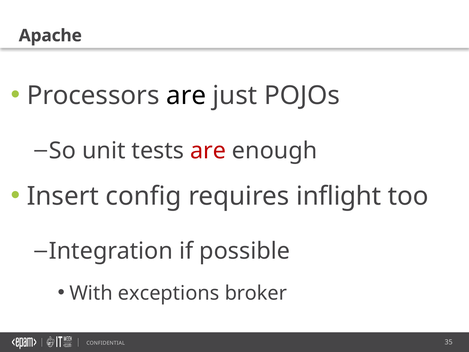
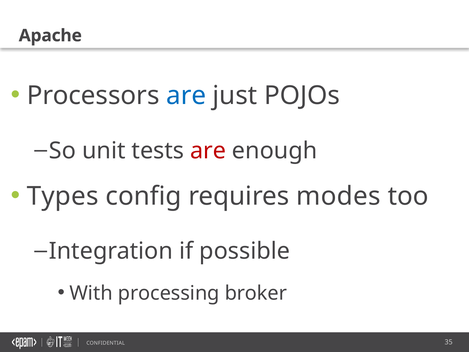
are colour: black -> blue (186, 95)
Insert: Insert -> Types (63, 196)
inflight: inflight -> modes (338, 196)
exceptions: exceptions -> processing (169, 293)
